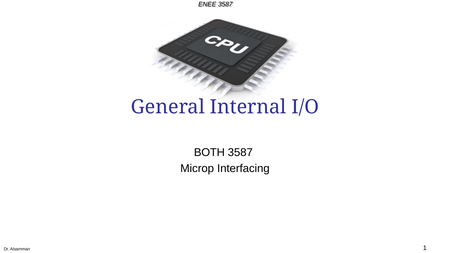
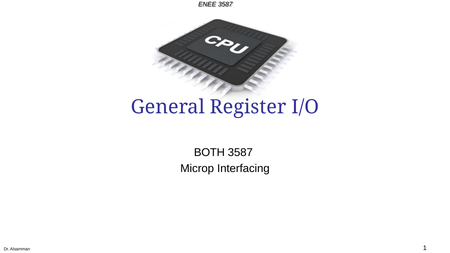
Internal: Internal -> Register (248, 107)
